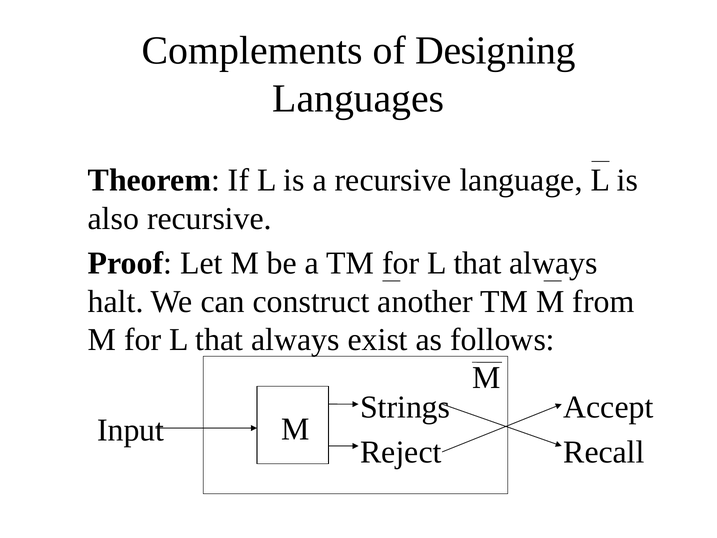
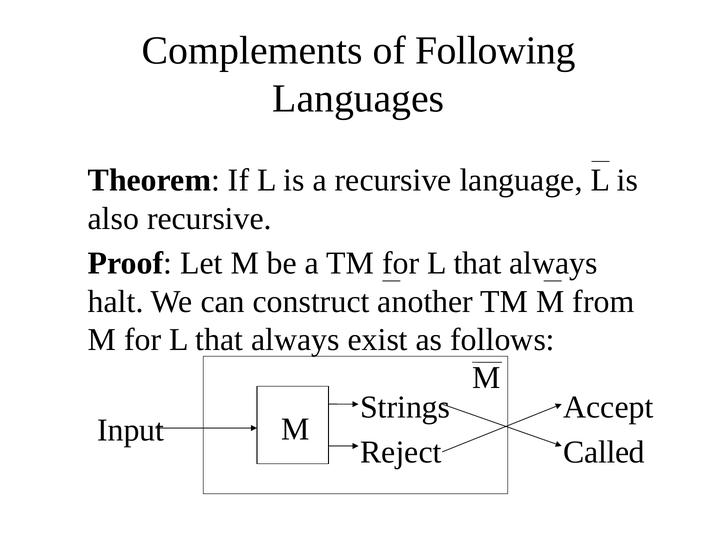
Designing: Designing -> Following (495, 51)
Recall: Recall -> Called (604, 452)
